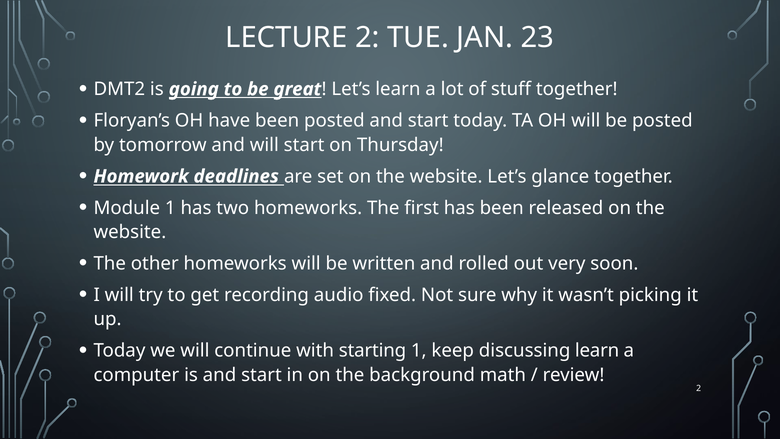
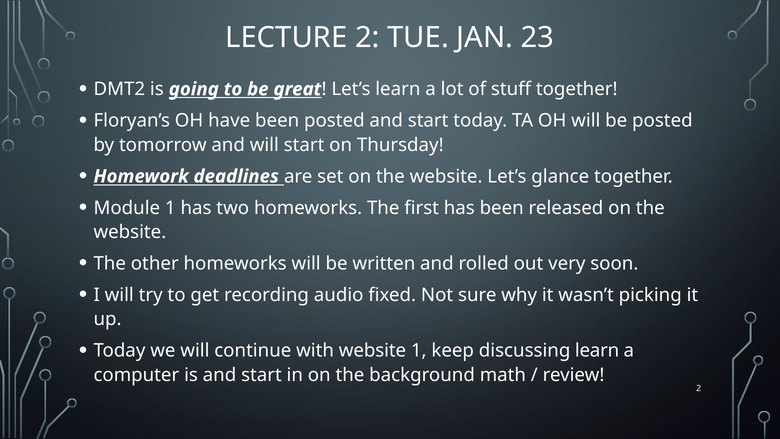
with starting: starting -> website (372, 351)
